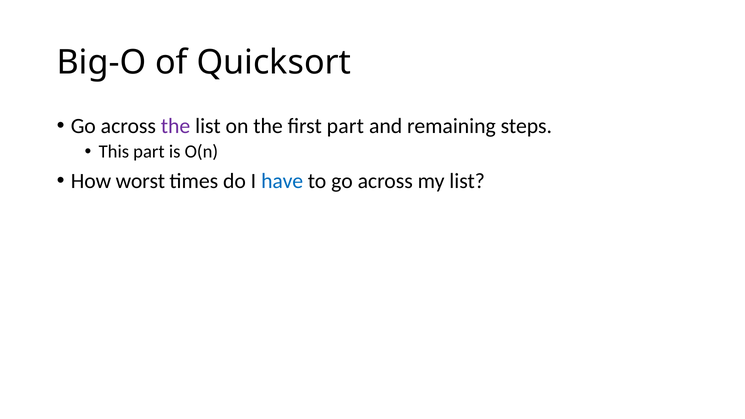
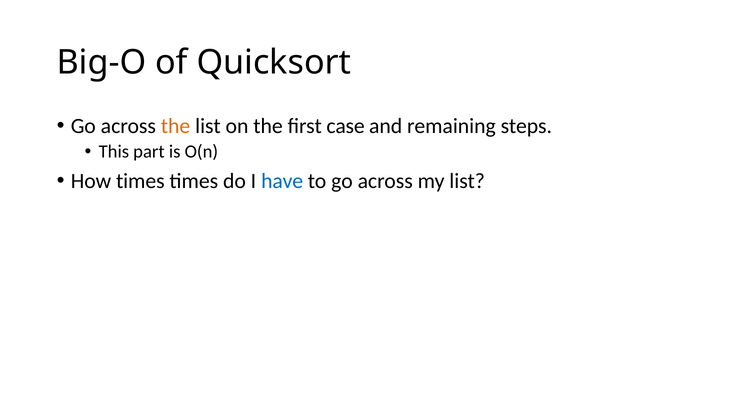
the colour: purple -> orange (176, 126)
first part: part -> case (346, 126)
How worst: worst -> times (140, 181)
